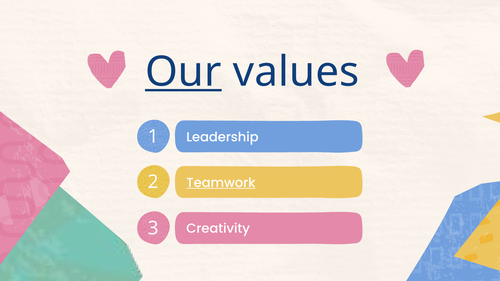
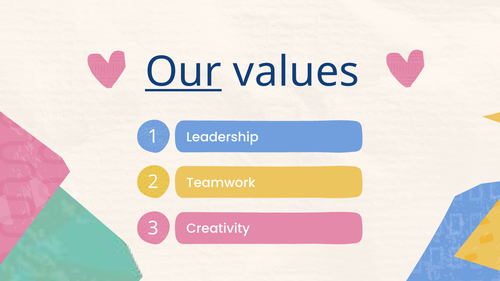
Teamwork underline: present -> none (221, 183)
